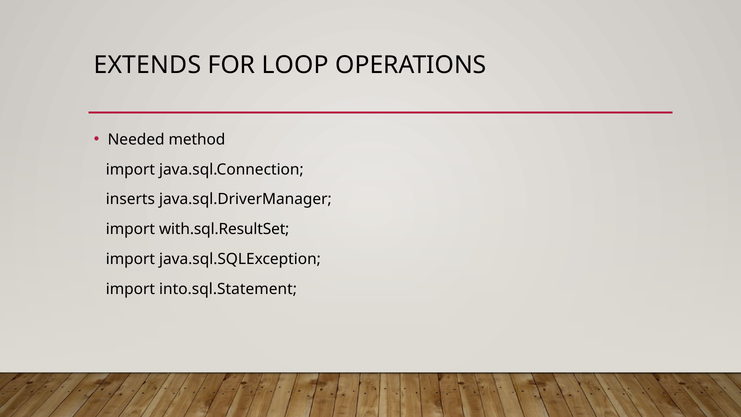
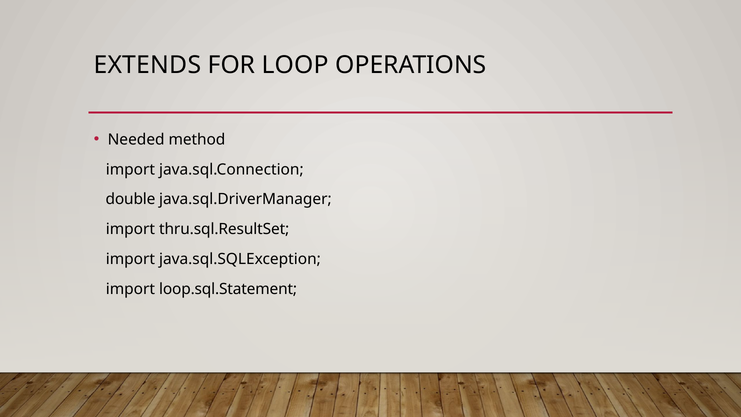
inserts: inserts -> double (130, 199)
with.sql.ResultSet: with.sql.ResultSet -> thru.sql.ResultSet (224, 229)
into.sql.Statement: into.sql.Statement -> loop.sql.Statement (228, 289)
